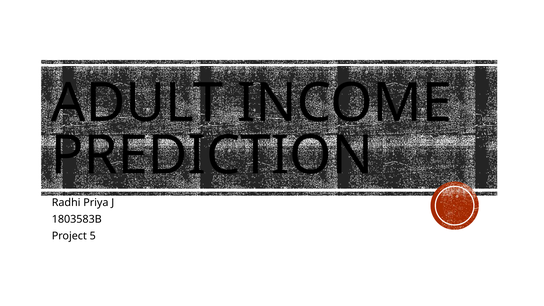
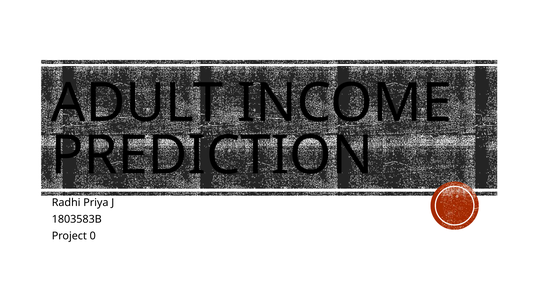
5: 5 -> 0 (93, 236)
